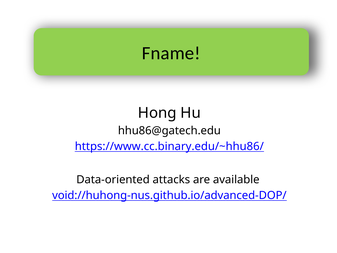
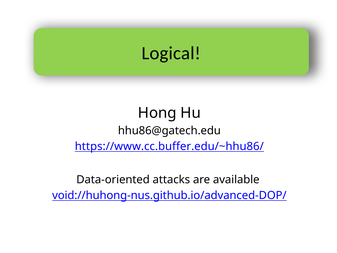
Fname: Fname -> Logical (171, 53)
https://www.cc.binary.edu/~hhu86/: https://www.cc.binary.edu/~hhu86/ -> https://www.cc.buffer.edu/~hhu86/ (169, 146)
